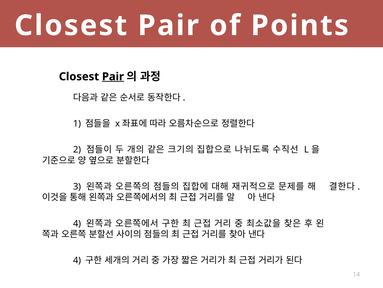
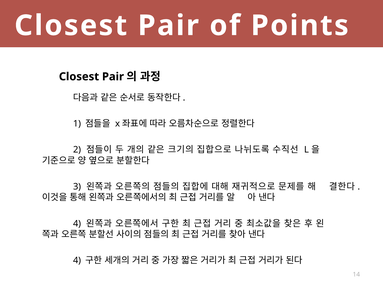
Pair underline: present -> none (113, 76)
